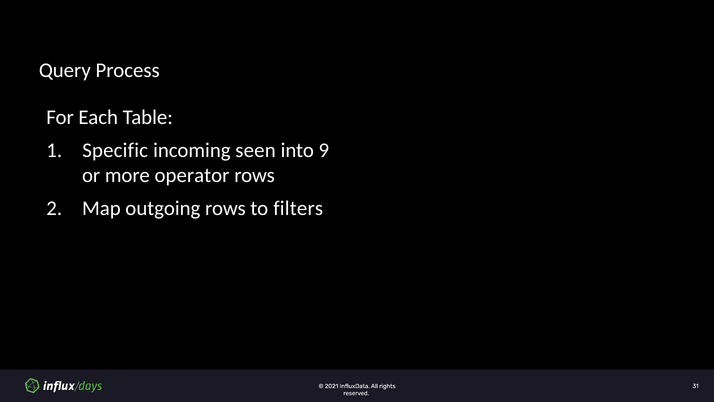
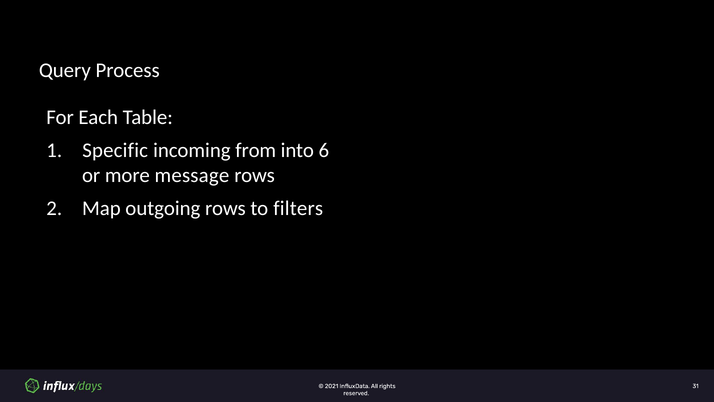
seen: seen -> from (256, 150)
9: 9 -> 6 (324, 150)
operator: operator -> message (192, 175)
